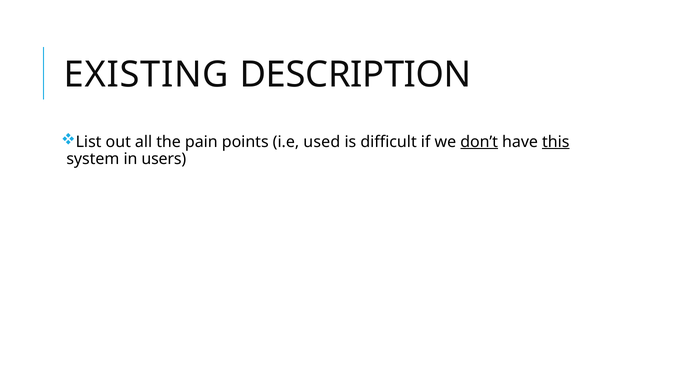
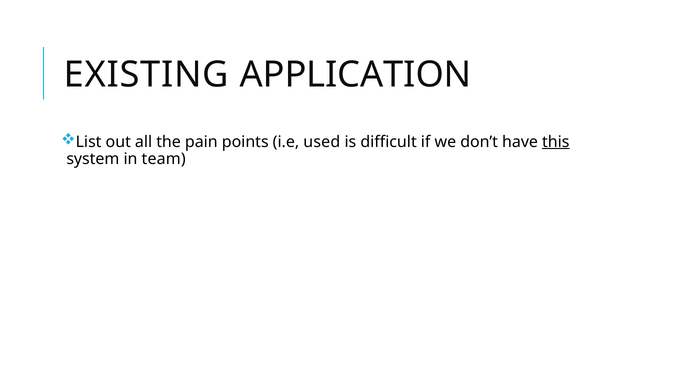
DESCRIPTION: DESCRIPTION -> APPLICATION (356, 75)
don’t underline: present -> none (479, 142)
users: users -> team (164, 159)
